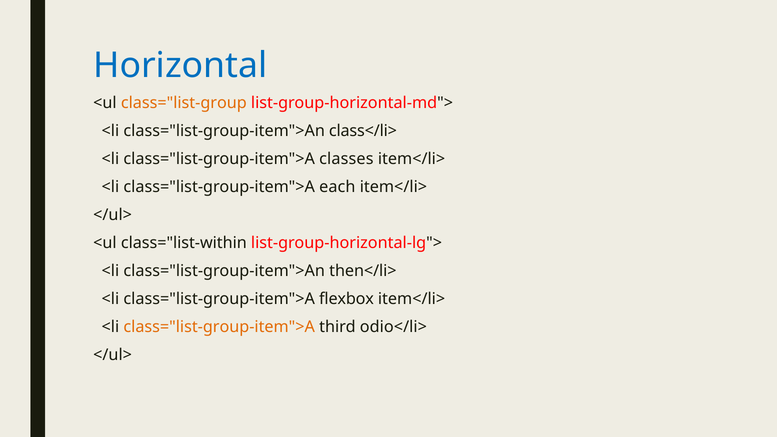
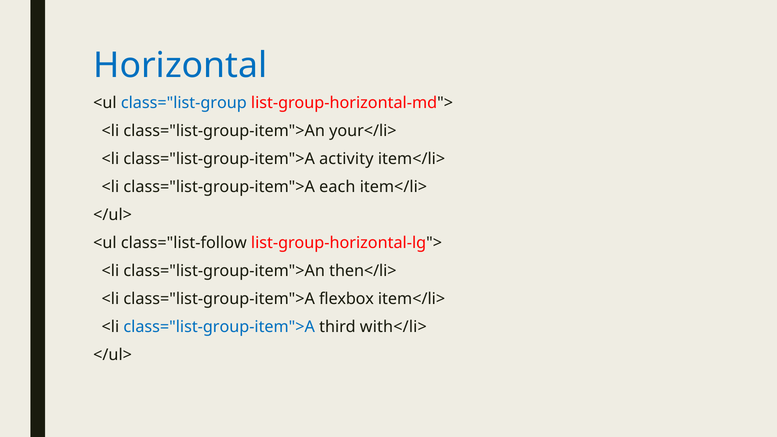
class="list-group colour: orange -> blue (184, 103)
class</li>: class</li> -> your</li> (363, 131)
classes: classes -> activity (346, 159)
class="list-within: class="list-within -> class="list-follow (184, 243)
class="list-group-item">A colour: orange -> blue (219, 327)
odio</li>: odio</li> -> with</li> (393, 327)
